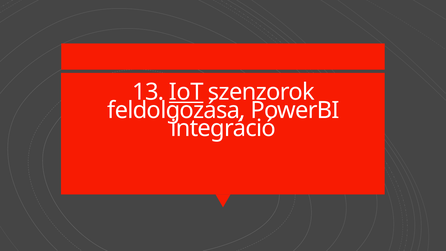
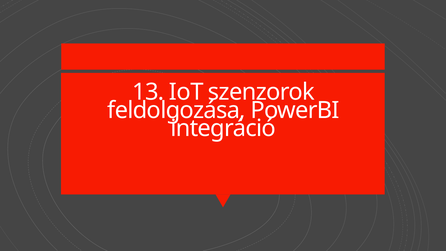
IoT underline: present -> none (186, 92)
